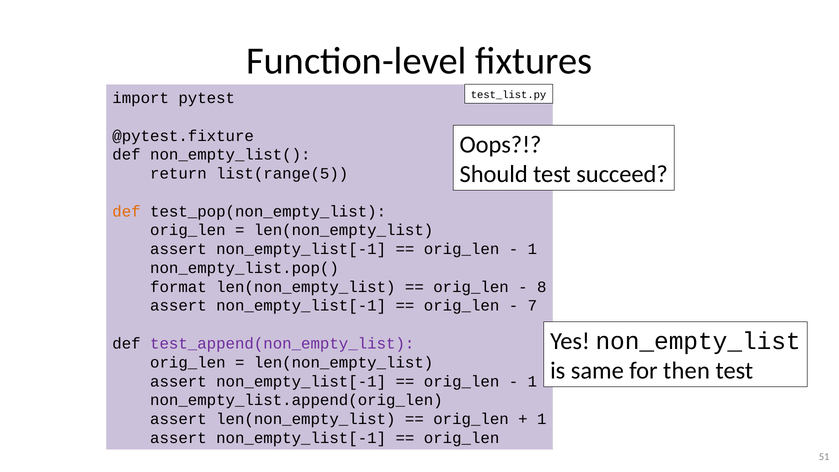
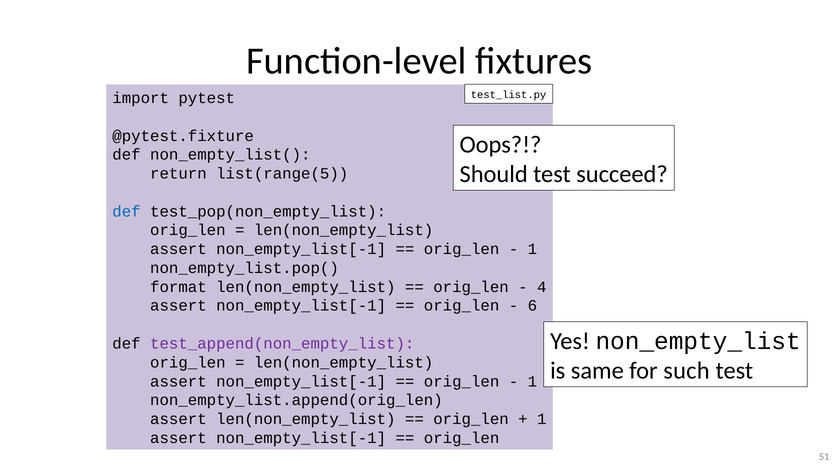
def colour: orange -> blue (127, 211)
8: 8 -> 4 (542, 287)
7: 7 -> 6 (532, 306)
then: then -> such (686, 371)
